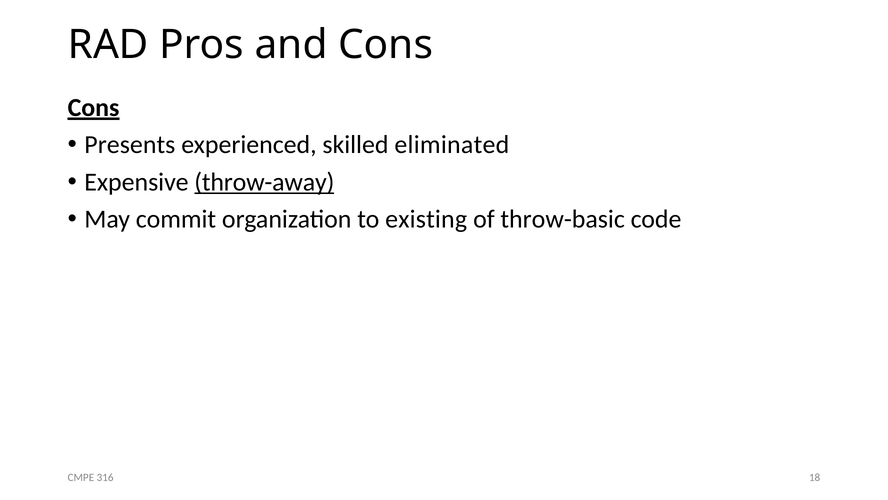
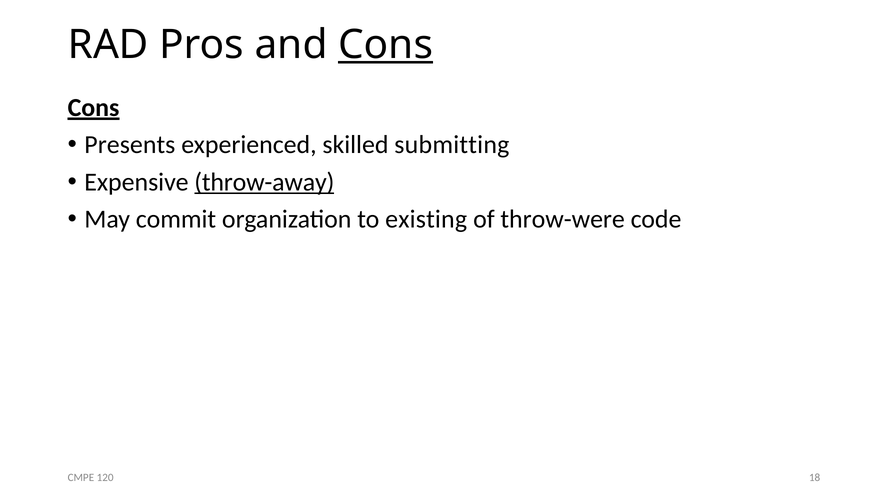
Cons underline: none -> present (386, 45)
eliminated: eliminated -> submitting (452, 145)
throw-basic: throw-basic -> throw-were (563, 219)
316: 316 -> 120 (105, 477)
